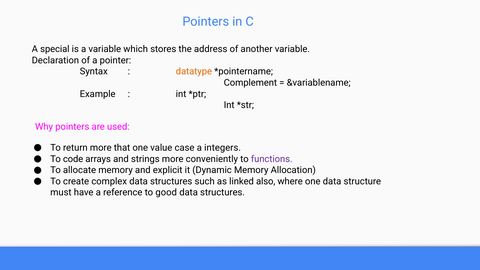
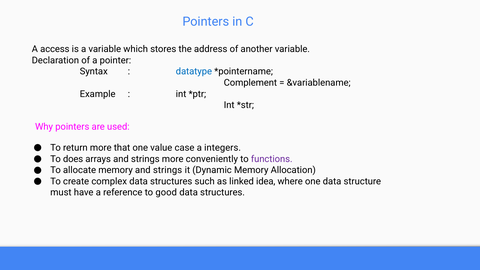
special: special -> access (55, 49)
datatype colour: orange -> blue (194, 72)
code: code -> does (73, 159)
memory and explicit: explicit -> strings (168, 170)
also: also -> idea (266, 181)
